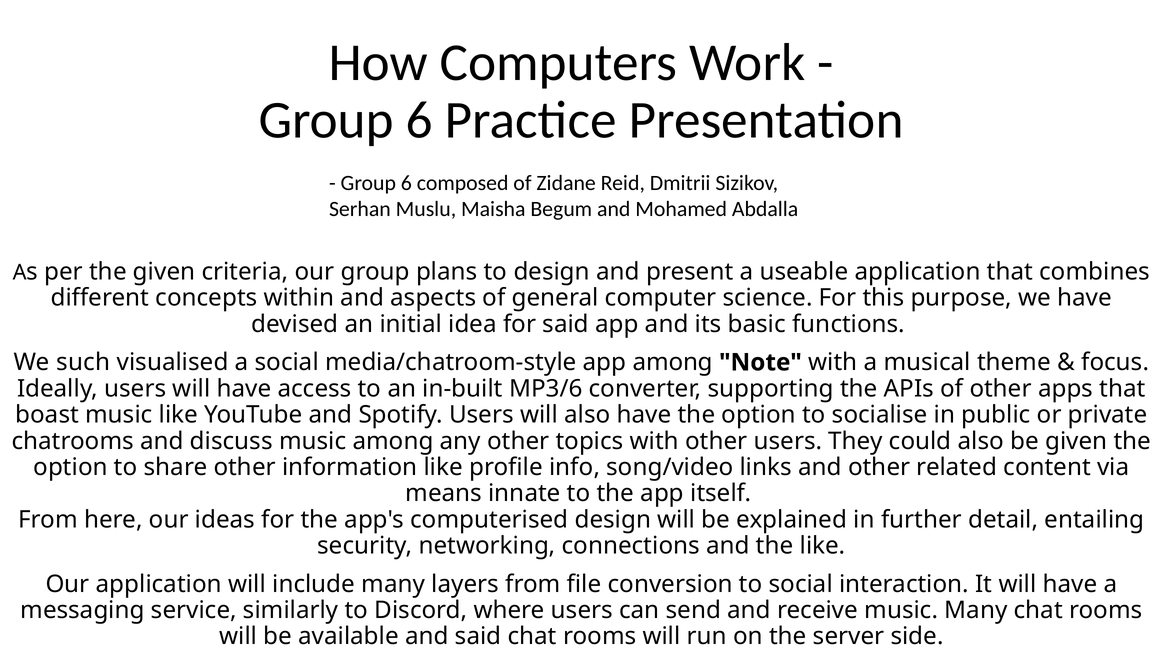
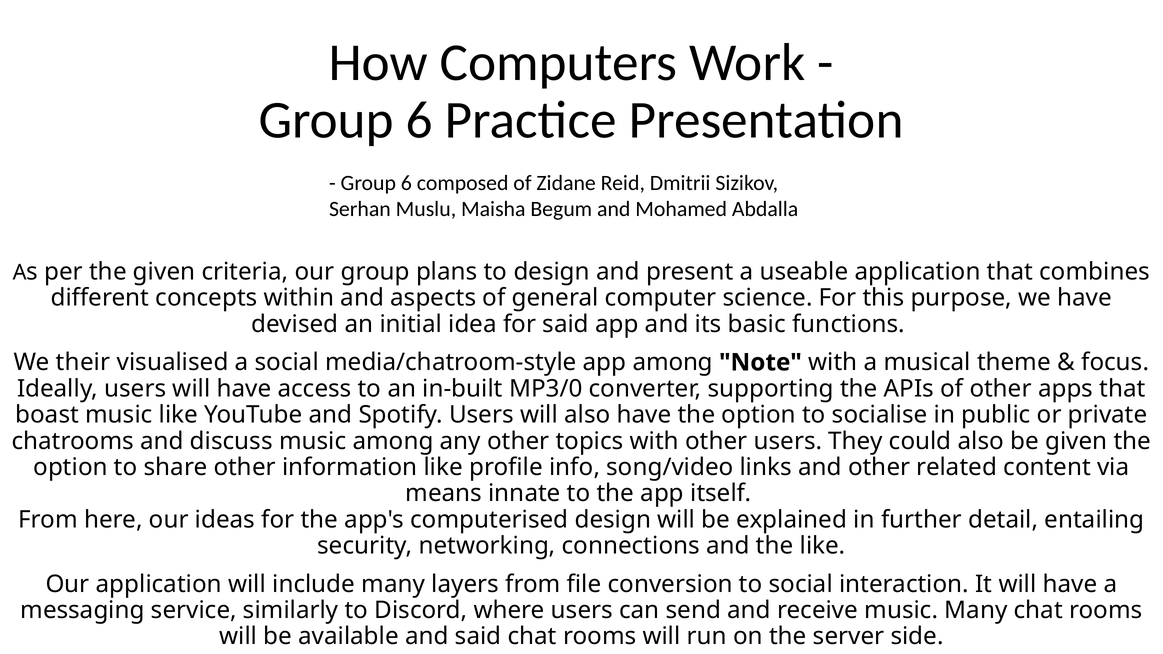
such: such -> their (83, 363)
MP3/6: MP3/6 -> MP3/0 (546, 389)
